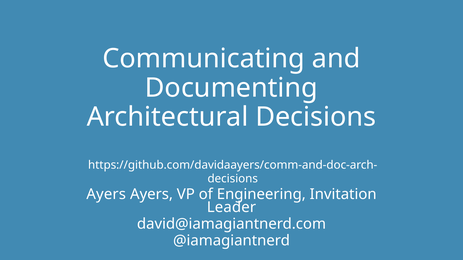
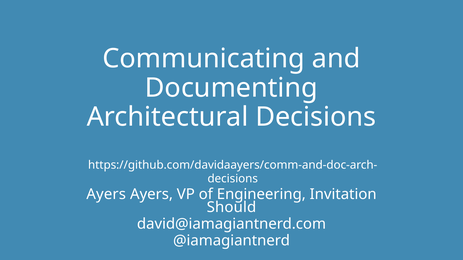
Leader: Leader -> Should (231, 208)
